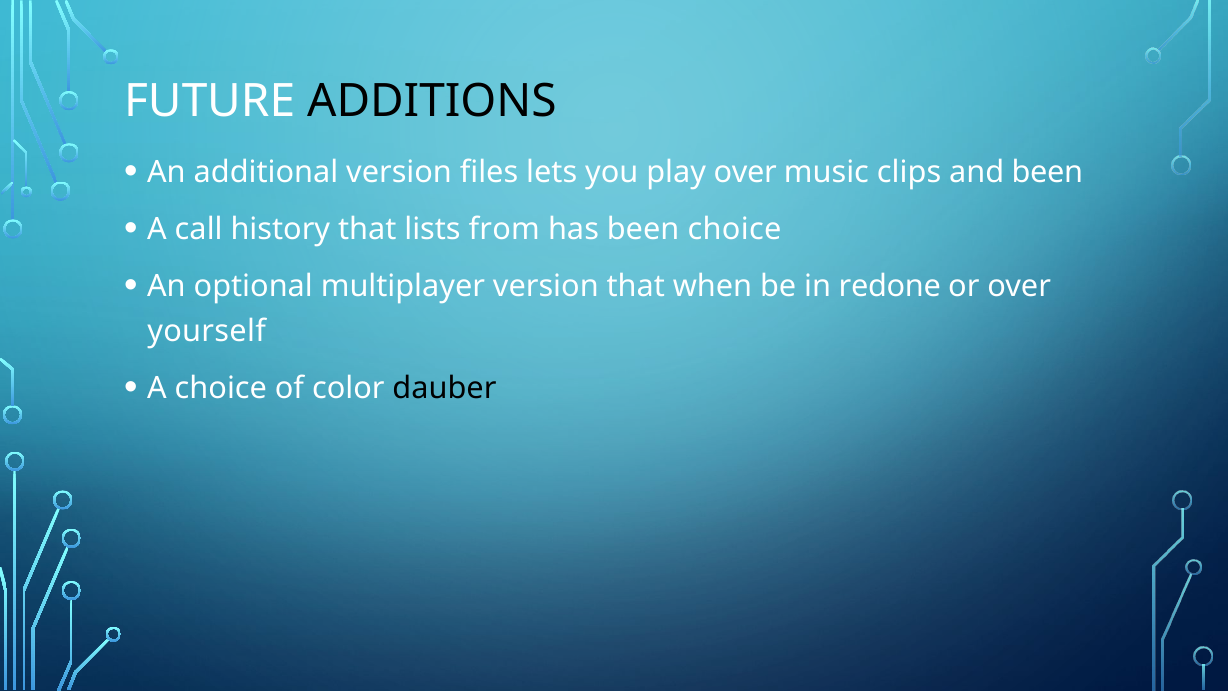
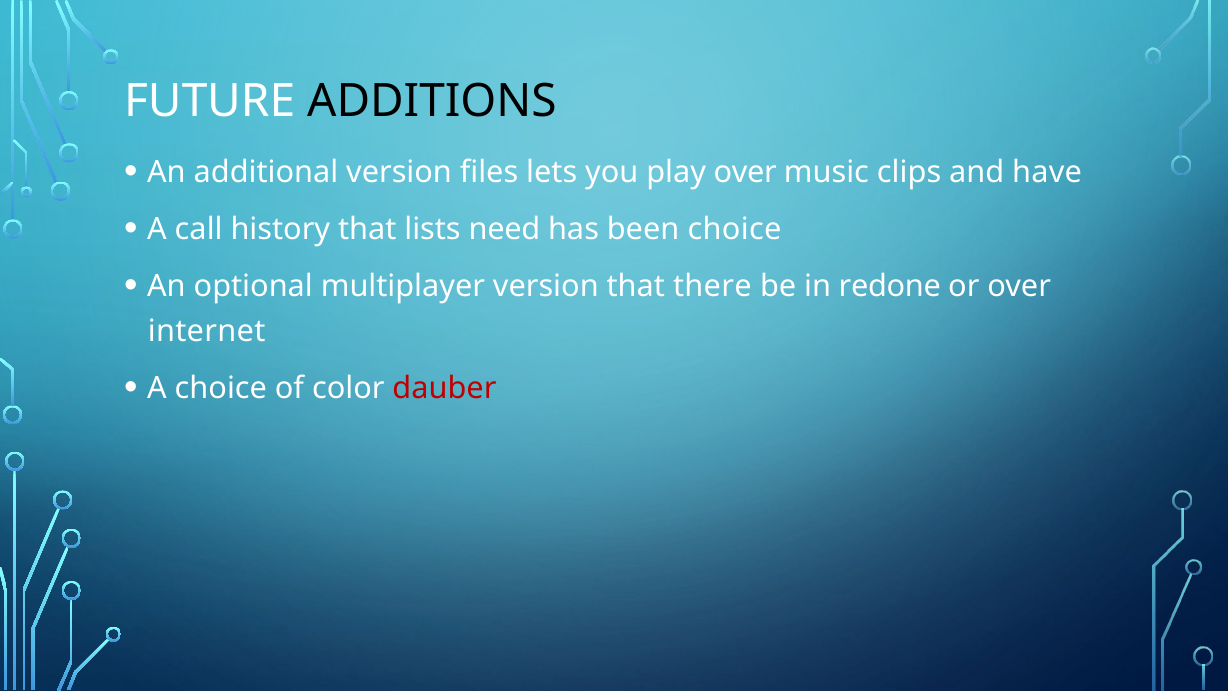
and been: been -> have (1047, 173)
from: from -> need (505, 230)
when: when -> there (712, 287)
yourself: yourself -> internet (207, 331)
dauber colour: black -> red (444, 388)
